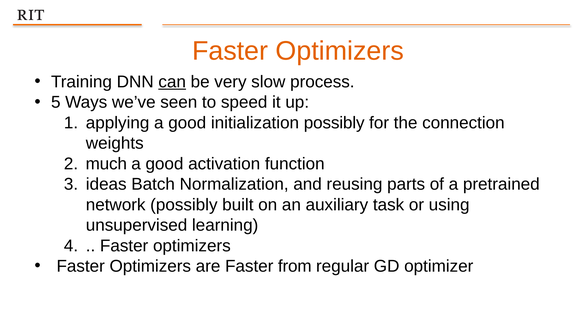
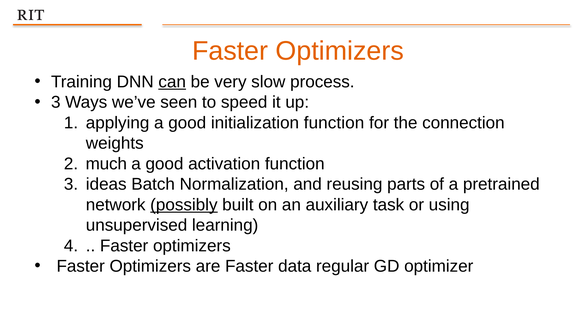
5: 5 -> 3 (56, 103)
initialization possibly: possibly -> function (334, 123)
possibly underline: none -> present (184, 205)
from: from -> data (295, 267)
